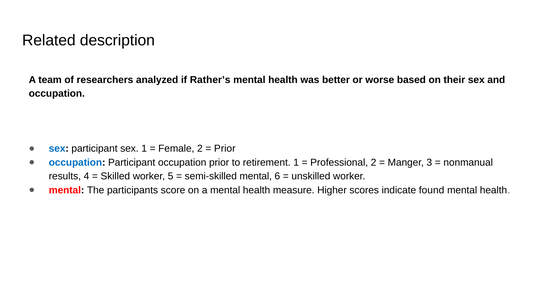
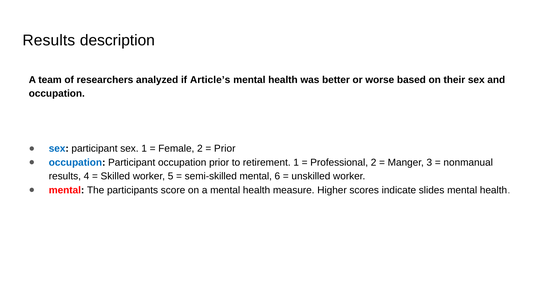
Related: Related -> Results (49, 40)
Rather’s: Rather’s -> Article’s (210, 80)
found: found -> slides (432, 190)
